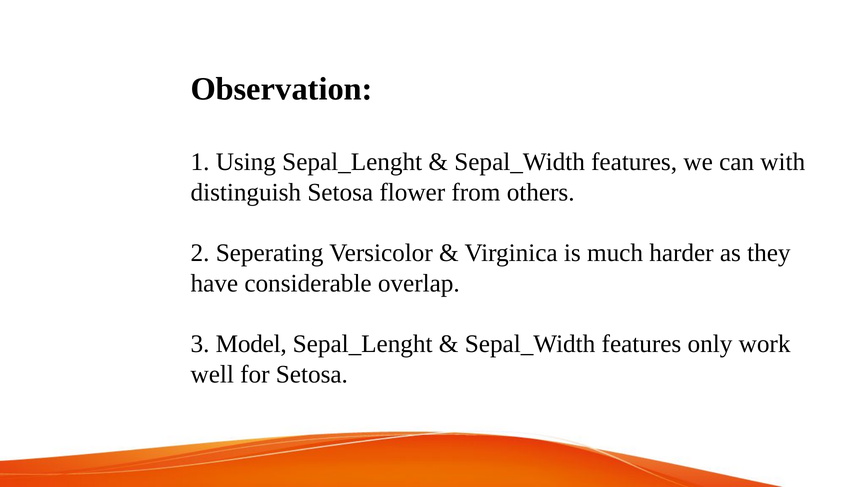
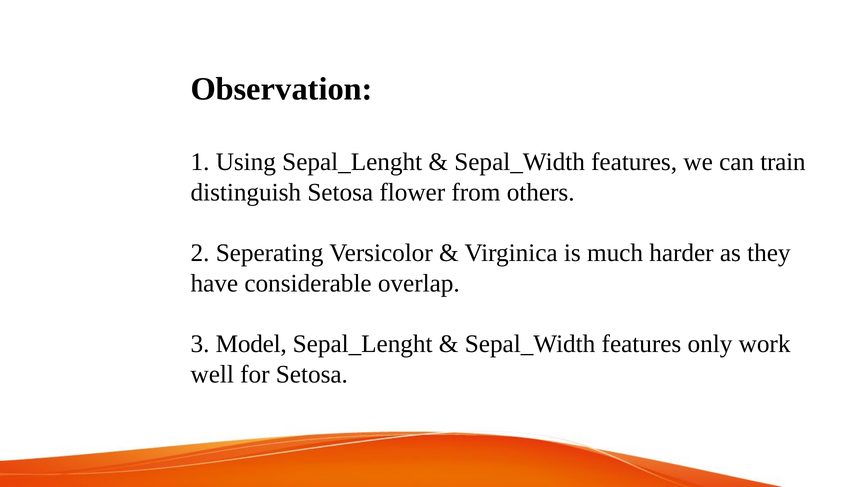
with: with -> train (783, 162)
